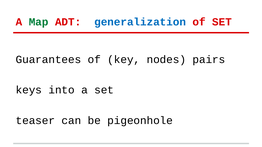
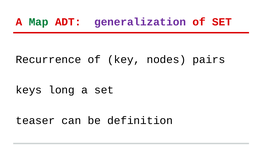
generalization colour: blue -> purple (140, 22)
Guarantees: Guarantees -> Recurrence (48, 60)
into: into -> long (62, 90)
pigeonhole: pigeonhole -> definition (140, 121)
